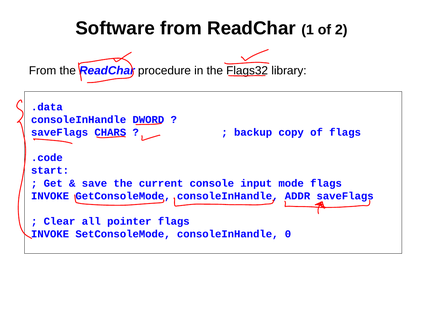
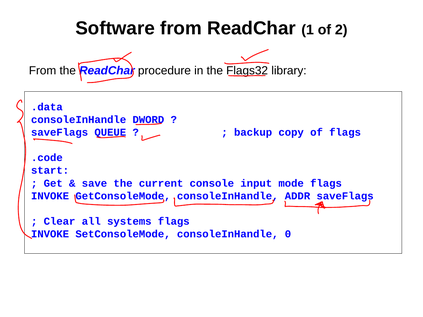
CHARS: CHARS -> QUEUE (110, 133)
pointer: pointer -> systems (129, 221)
